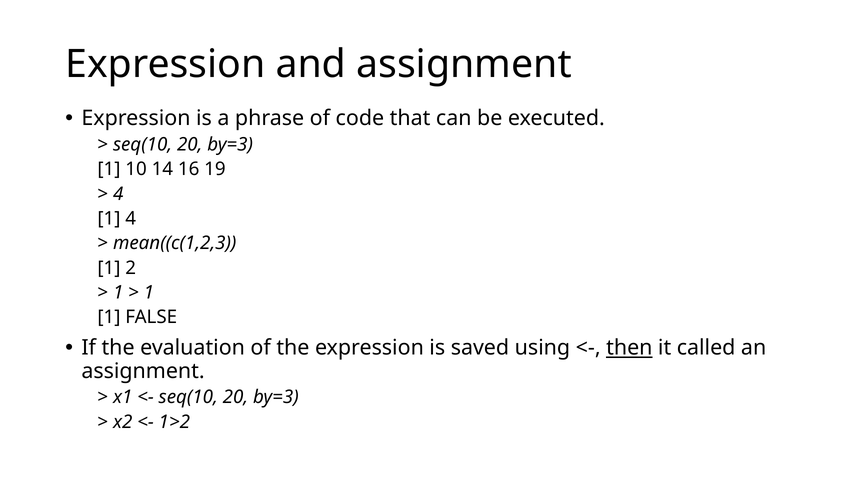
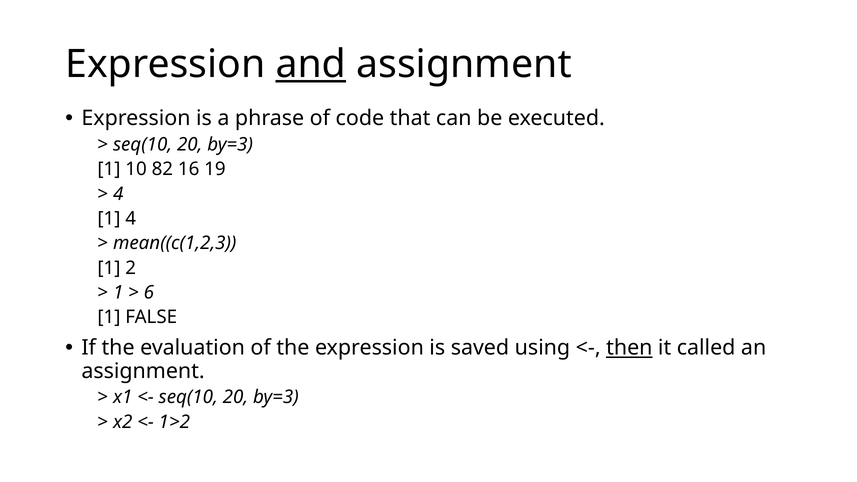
and underline: none -> present (311, 64)
14: 14 -> 82 (162, 169)
1: 1 -> 6 (149, 293)
